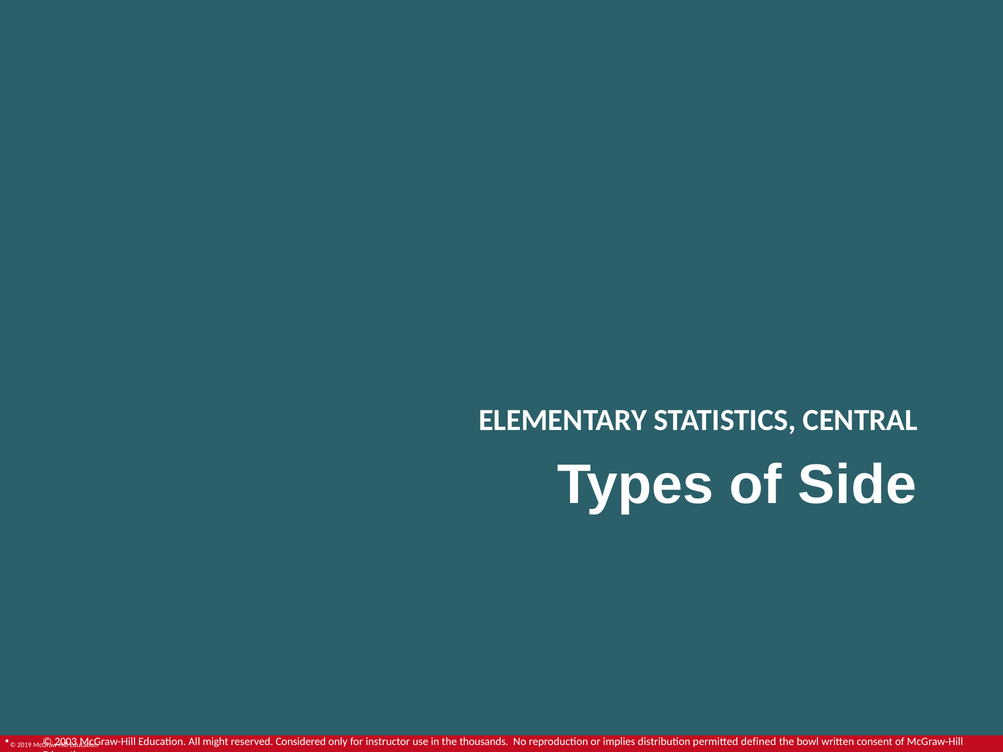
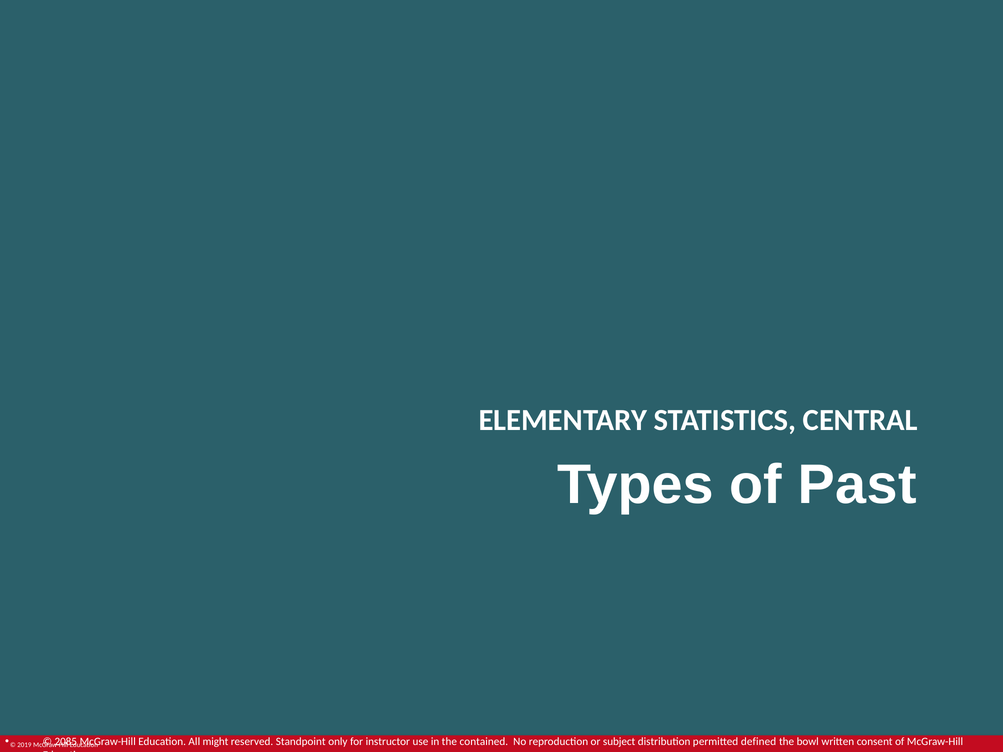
Side: Side -> Past (857, 485)
2003: 2003 -> 2085 (66, 742)
Considered: Considered -> Standpoint (301, 742)
thousands: thousands -> contained (484, 742)
implies: implies -> subject (619, 742)
